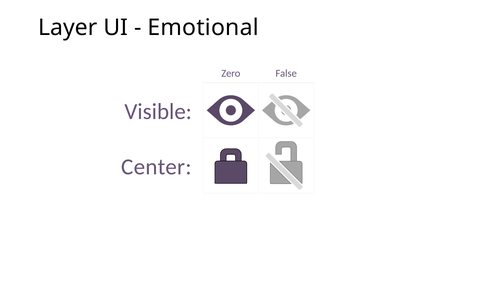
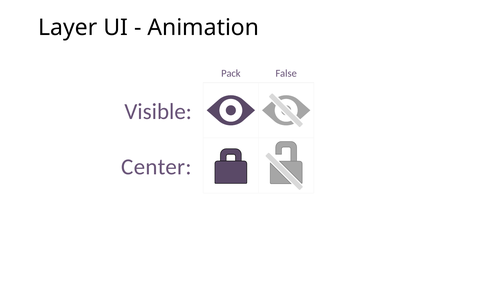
Emotional: Emotional -> Animation (203, 28)
Zero: Zero -> Pack (231, 73)
